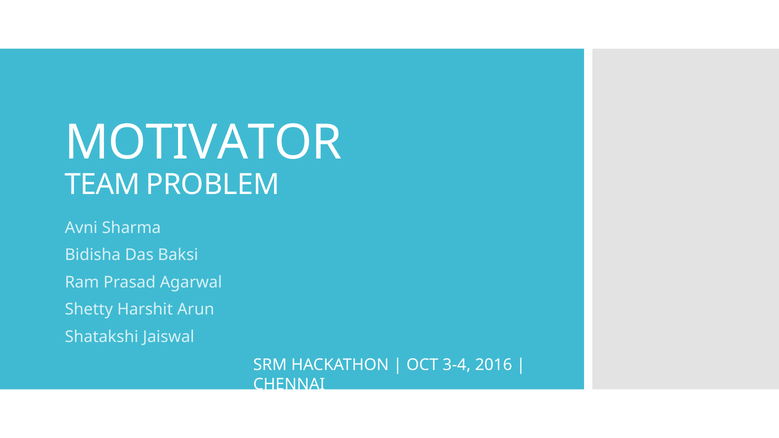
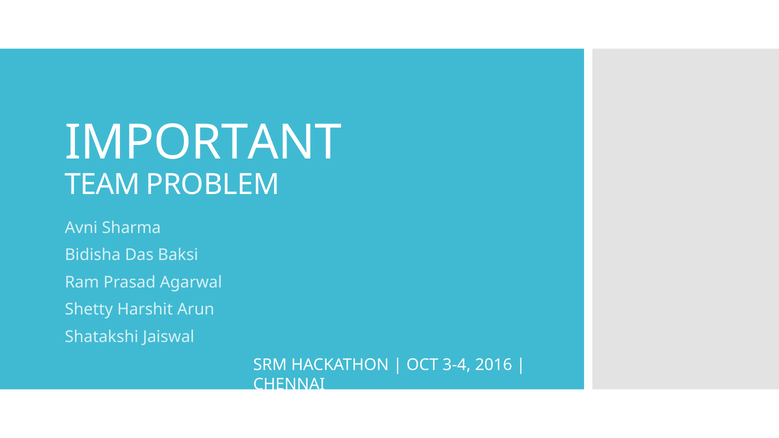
MOTIVATOR: MOTIVATOR -> IMPORTANT (203, 143)
